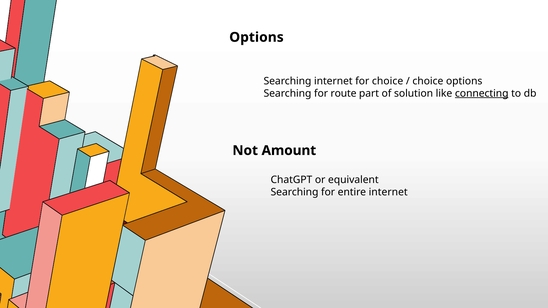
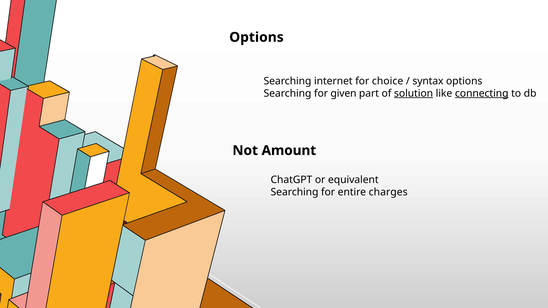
choice: choice -> syntax (428, 81)
route: route -> given (344, 93)
solution underline: none -> present (414, 93)
entire internet: internet -> charges (388, 192)
